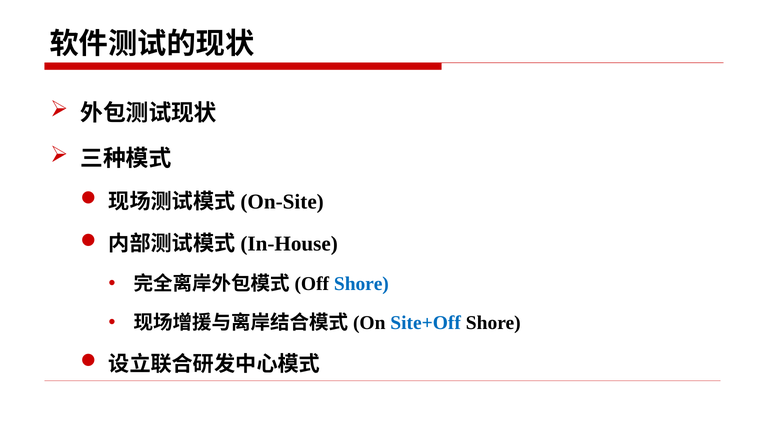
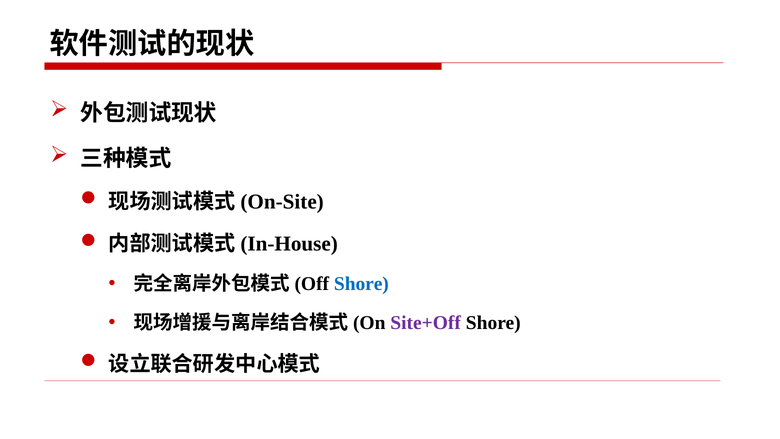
Site+Off colour: blue -> purple (426, 323)
